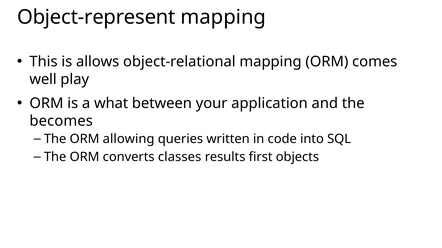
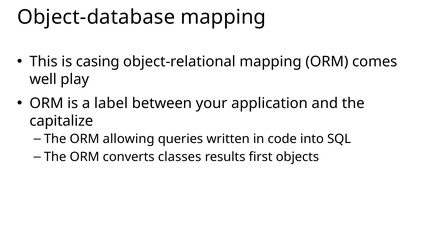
Object-represent: Object-represent -> Object-database (96, 17)
allows: allows -> casing (98, 62)
what: what -> label (111, 104)
becomes: becomes -> capitalize (61, 121)
